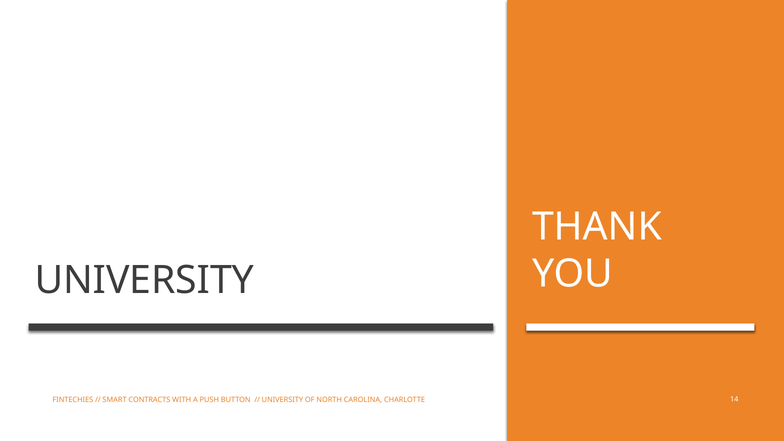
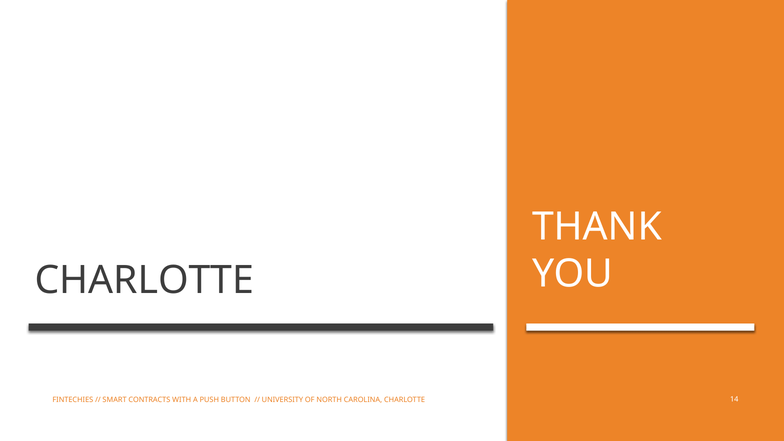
UNIVERSITY: UNIVERSITY -> CHARLOTTE (144, 280)
